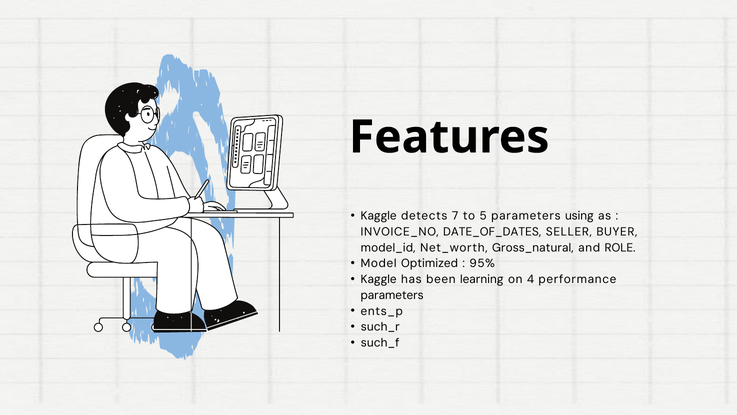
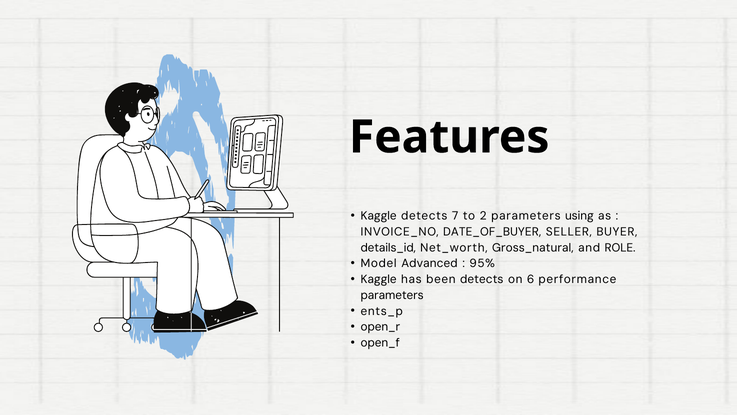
5: 5 -> 2 (483, 216)
DATE_OF_DATES: DATE_OF_DATES -> DATE_OF_BUYER (492, 232)
model_id: model_id -> details_id (388, 247)
Optimized: Optimized -> Advanced (429, 263)
been learning: learning -> detects (482, 279)
4: 4 -> 6 (531, 279)
such_r: such_r -> open_r (380, 327)
such_f: such_f -> open_f (380, 343)
